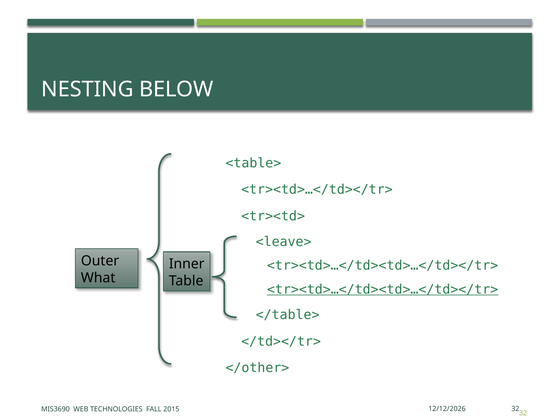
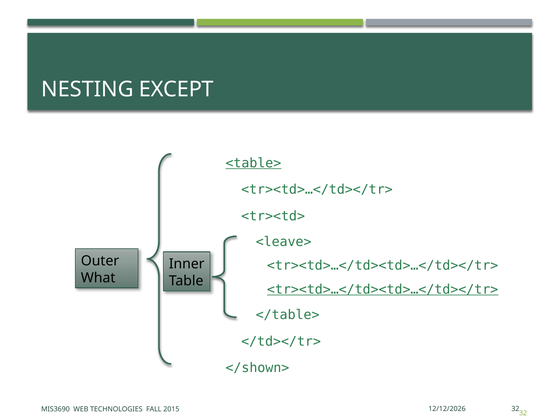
BELOW: BELOW -> EXCEPT (176, 89)
<table> underline: none -> present (253, 163)
</other>: </other> -> </shown> (257, 368)
